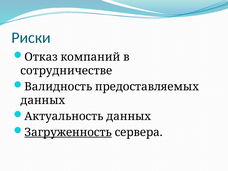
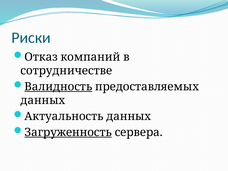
Валидность underline: none -> present (58, 87)
